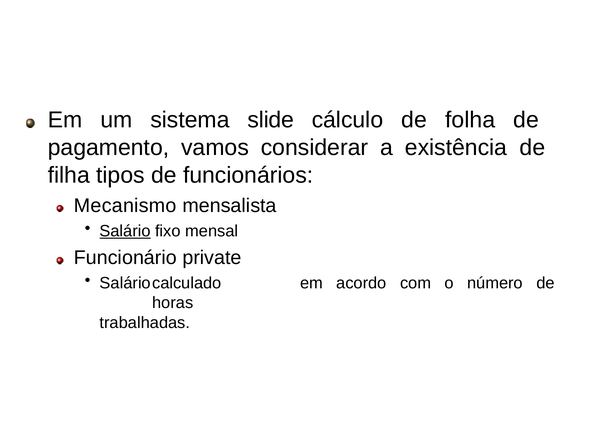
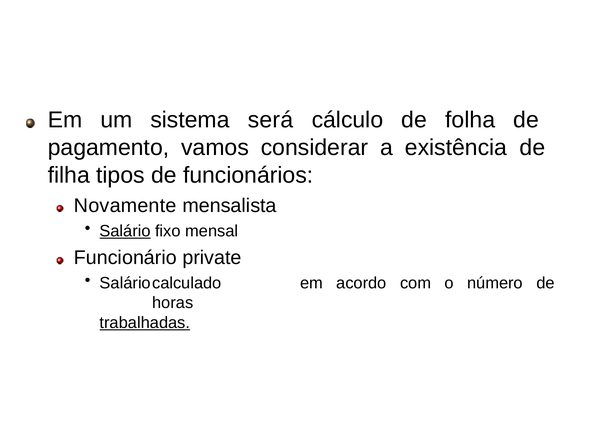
slide: slide -> será (270, 120)
Mecanismo: Mecanismo -> Novamente (125, 206)
trabalhadas underline: none -> present (145, 323)
